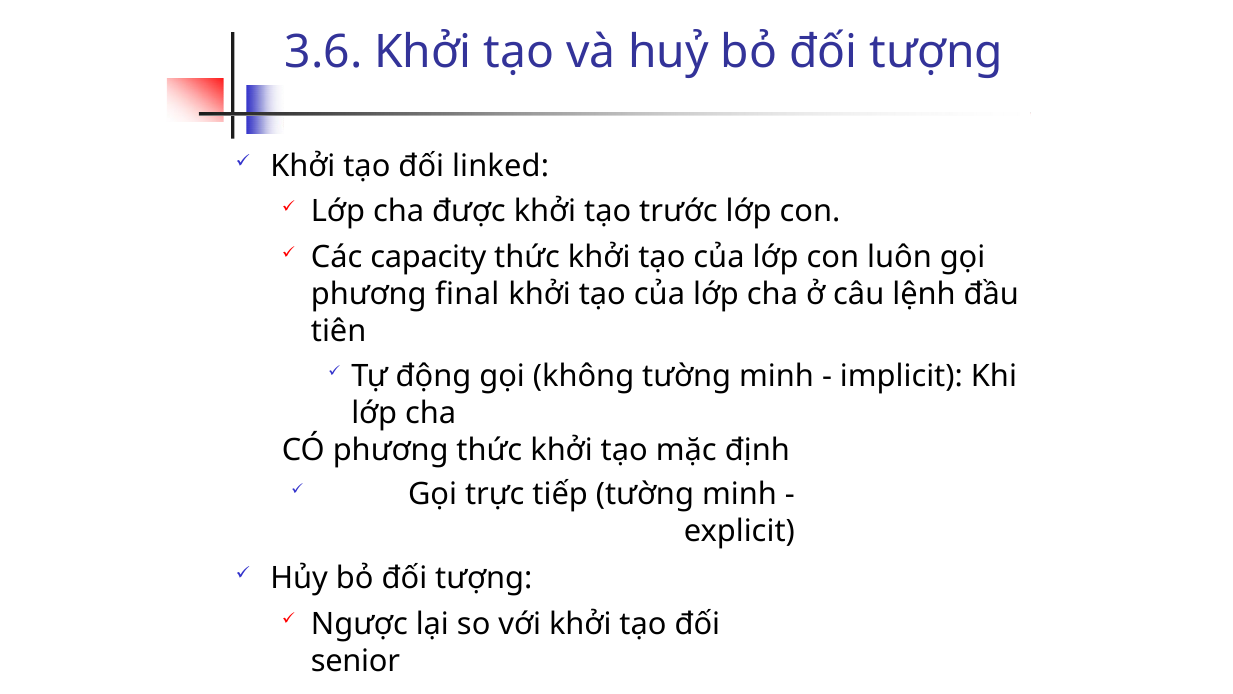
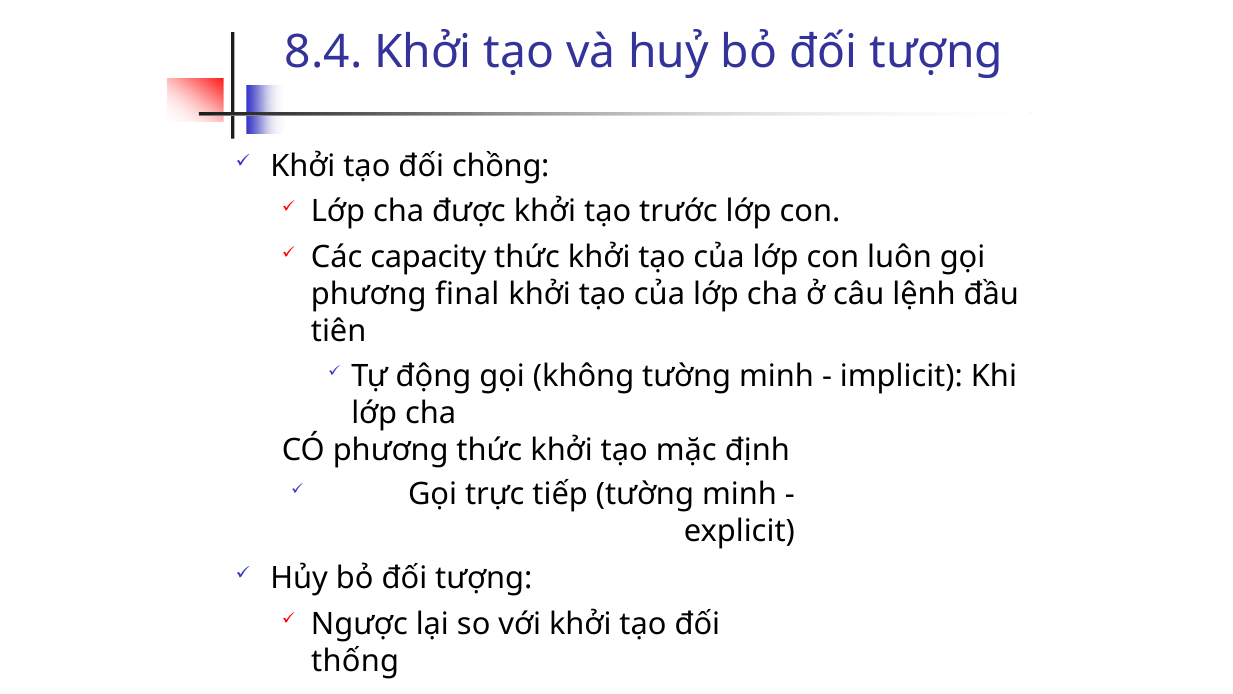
3.6: 3.6 -> 8.4 (324, 52)
linked: linked -> chồng (501, 166)
senior: senior -> thống (355, 660)
